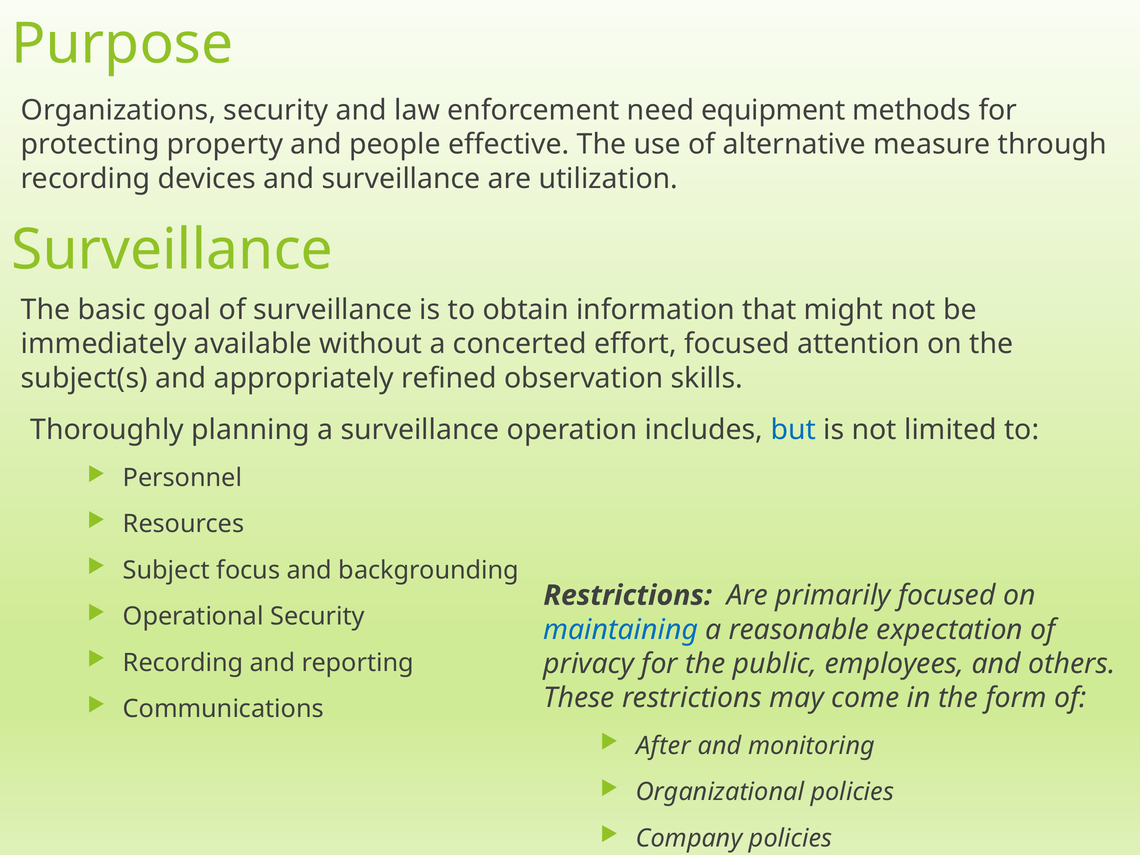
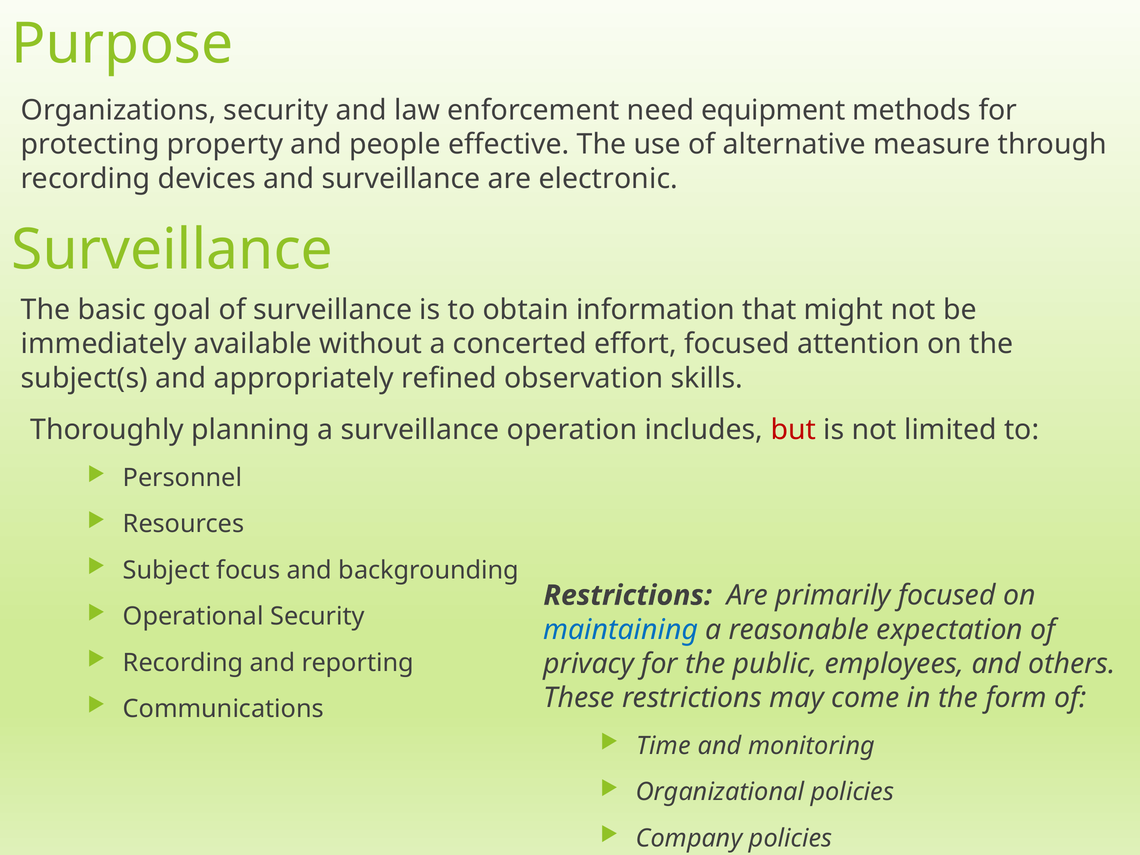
utilization: utilization -> electronic (608, 179)
but colour: blue -> red (793, 430)
After: After -> Time (664, 746)
